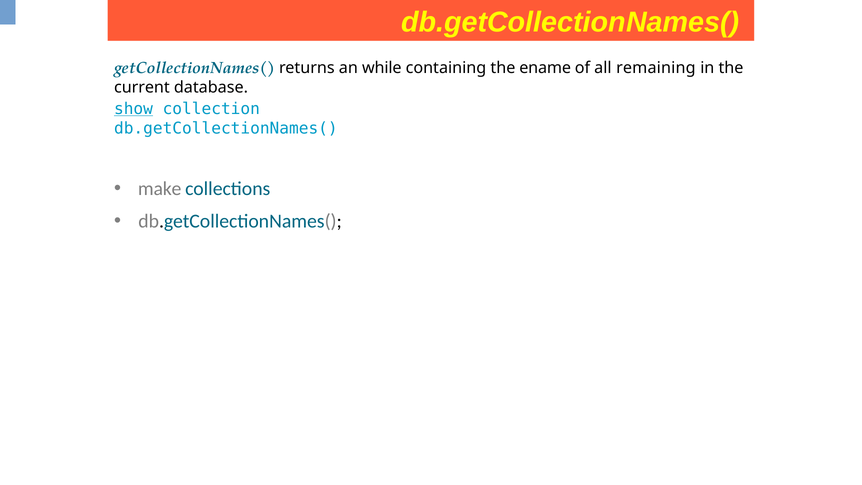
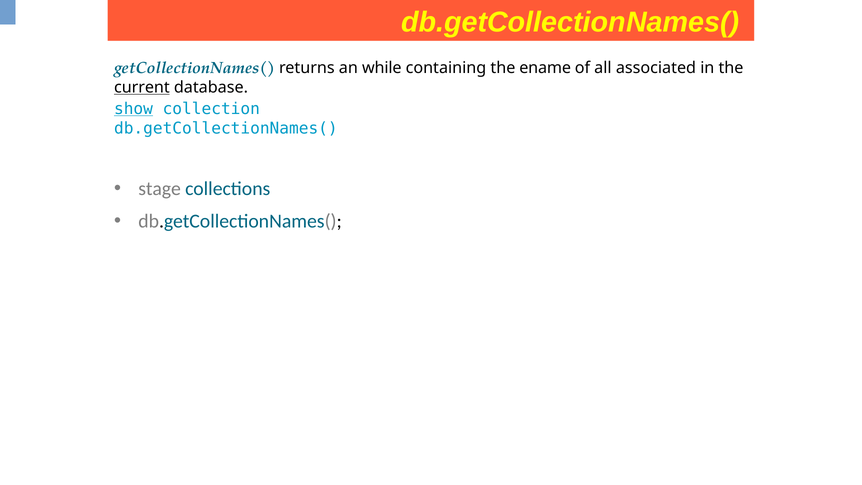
remaining: remaining -> associated (656, 68)
current underline: none -> present (142, 87)
make: make -> stage (160, 189)
